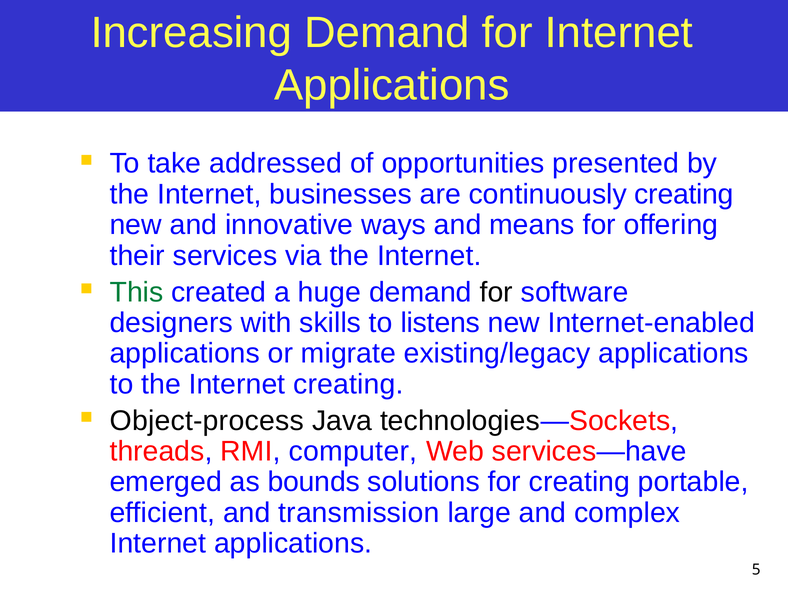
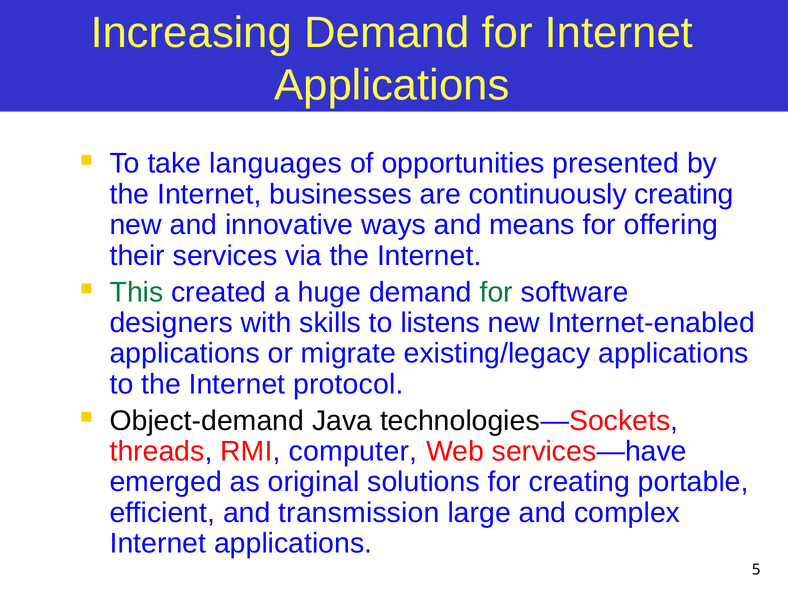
addressed: addressed -> languages (276, 164)
for colour: black -> green (496, 292)
Internet creating: creating -> protocol (348, 384)
Object-process: Object-process -> Object-demand (207, 421)
bounds: bounds -> original (314, 482)
